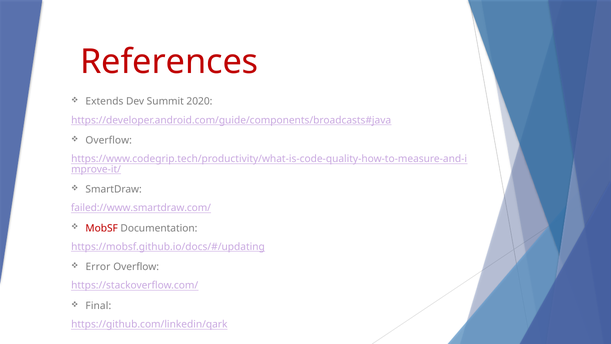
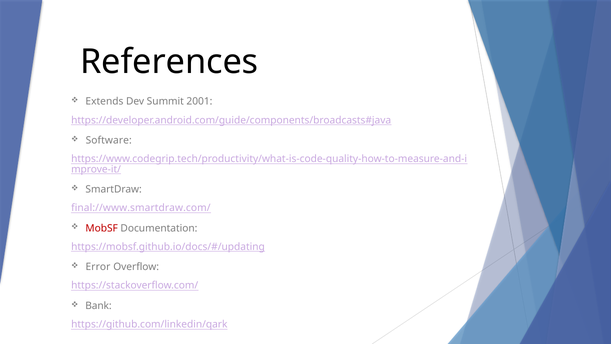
References colour: red -> black (169, 62)
2020: 2020 -> 2001 (199, 102)
Overflow: Overflow -> Software (109, 140)
failed://www.smartdraw.com/: failed://www.smartdraw.com/ -> final://www.smartdraw.com/ (141, 208)
Final: Final -> Bank (98, 306)
